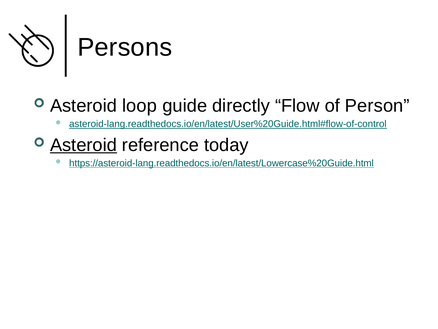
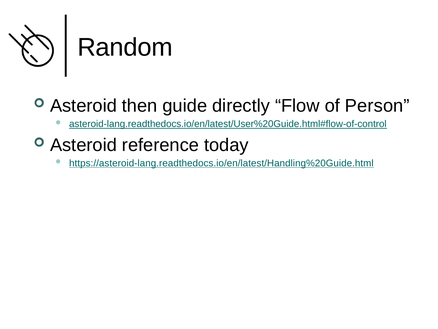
Persons: Persons -> Random (125, 47)
loop: loop -> then (140, 106)
Asteroid underline: present -> none (83, 145)
https://asteroid-lang.readthedocs.io/en/latest/Lowercase%20Guide.html: https://asteroid-lang.readthedocs.io/en/latest/Lowercase%20Guide.html -> https://asteroid-lang.readthedocs.io/en/latest/Handling%20Guide.html (221, 163)
